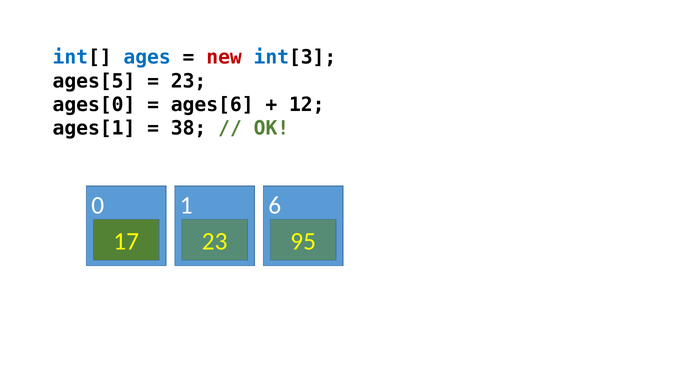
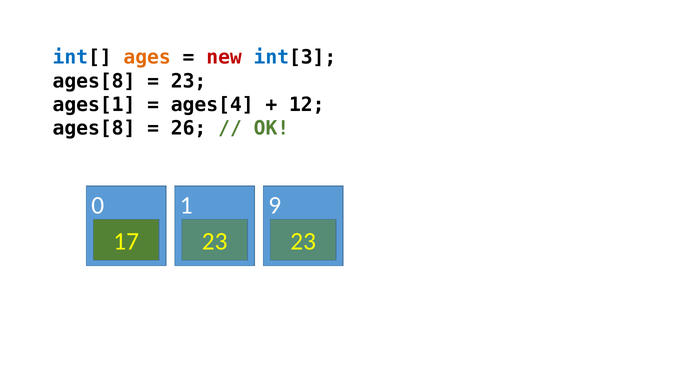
ages colour: blue -> orange (147, 57)
ages[5: ages[5 -> ages[8 (94, 81)
ages[0: ages[0 -> ages[1 (94, 105)
ages[6: ages[6 -> ages[4 (212, 105)
ages[1: ages[1 -> ages[8 (94, 128)
38: 38 -> 26 (189, 128)
6: 6 -> 9 (275, 205)
23 95: 95 -> 23 (303, 241)
